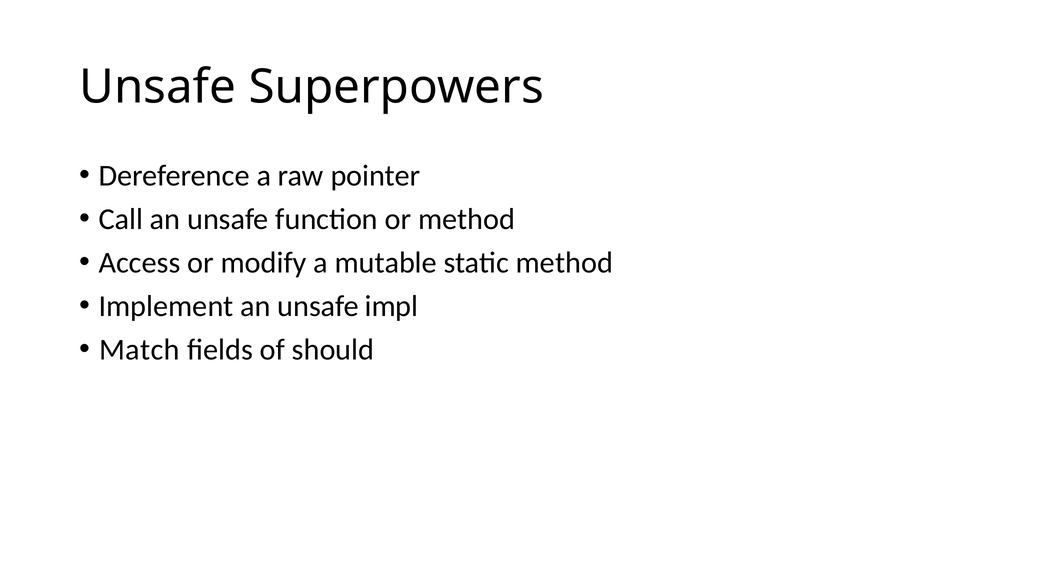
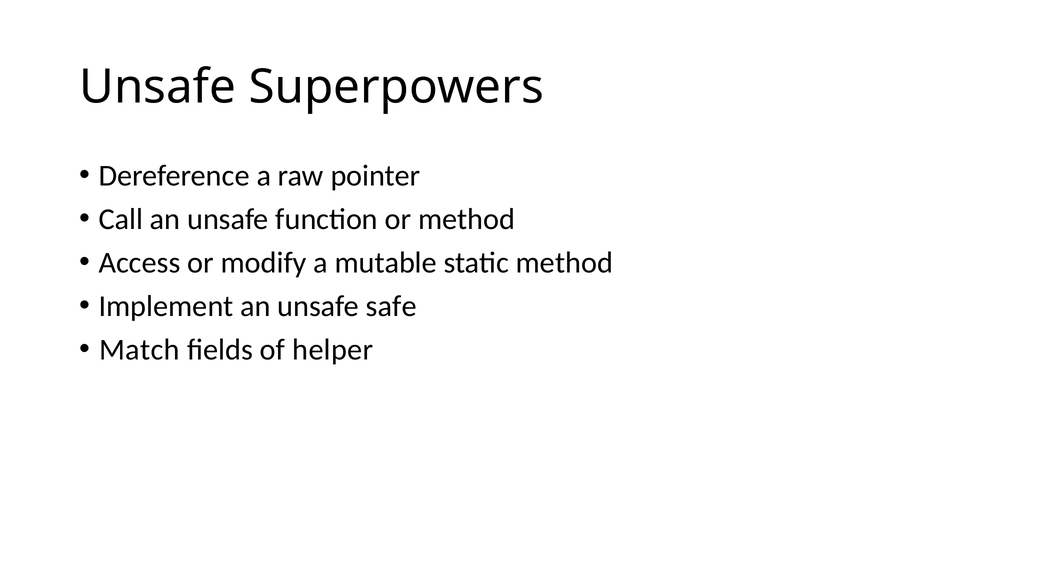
impl: impl -> safe (391, 306)
should: should -> helper (333, 350)
